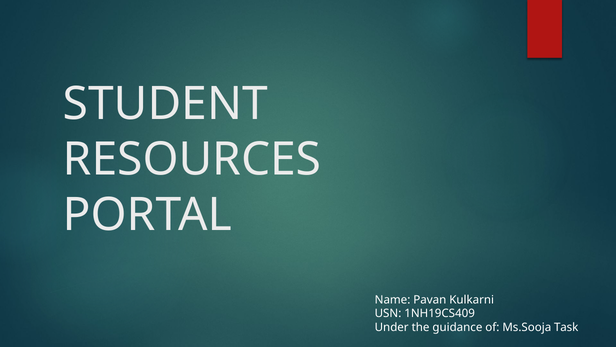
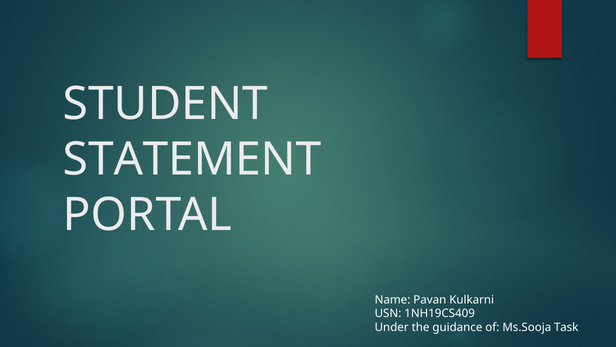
RESOURCES: RESOURCES -> STATEMENT (192, 159)
